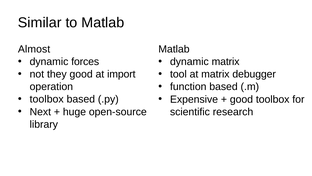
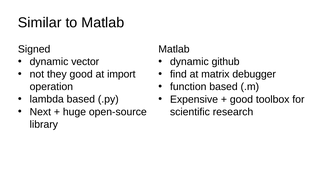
Almost: Almost -> Signed (34, 49)
forces: forces -> vector (85, 62)
dynamic matrix: matrix -> github (226, 62)
tool: tool -> find (178, 74)
toolbox: toolbox -> lambda (47, 99)
